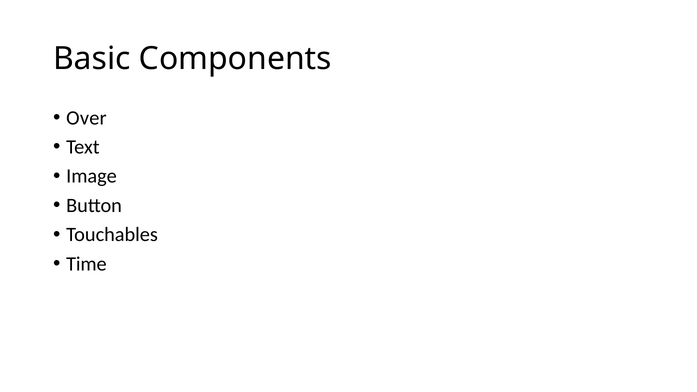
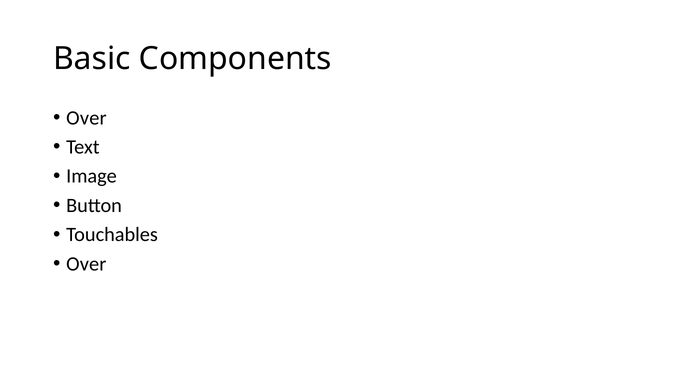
Time: Time -> Over (86, 264)
